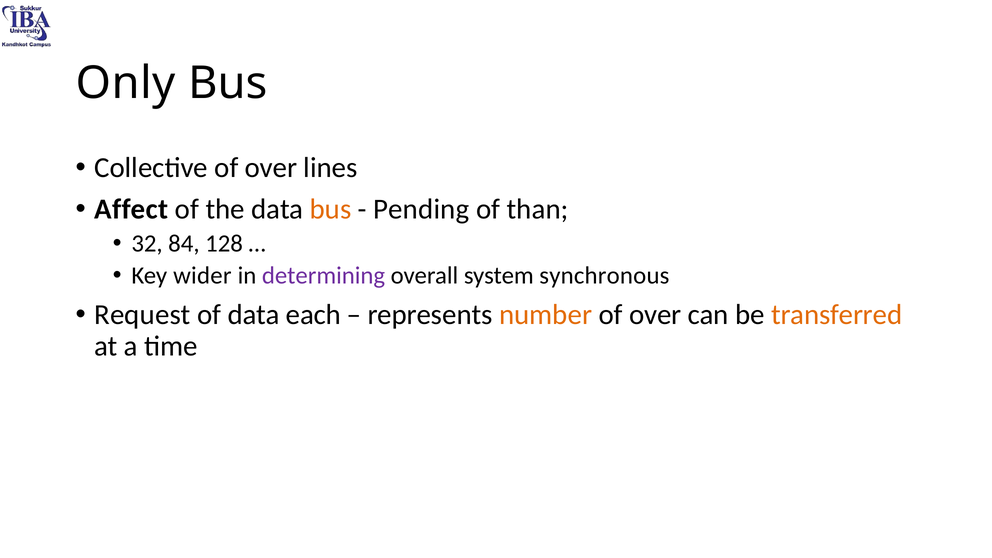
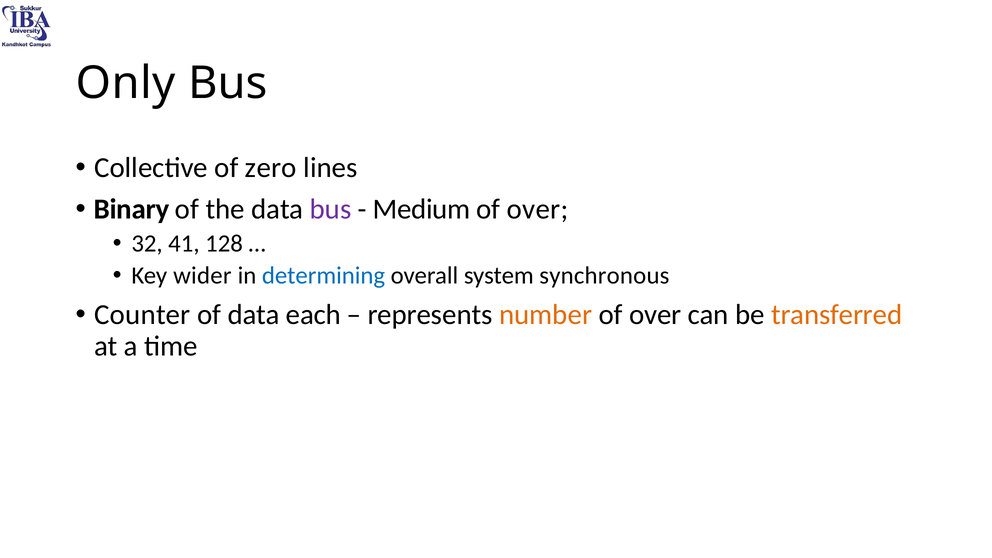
Collective of over: over -> zero (271, 168)
Affect: Affect -> Binary (132, 209)
bus colour: orange -> purple (331, 209)
Pending: Pending -> Medium (422, 209)
than: than -> over (538, 209)
84: 84 -> 41 (184, 244)
determining colour: purple -> blue (324, 275)
Request: Request -> Counter (142, 315)
